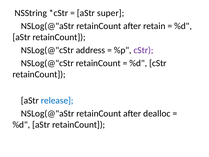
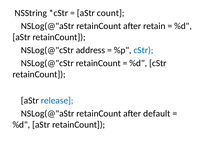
super: super -> count (111, 13)
cStr colour: purple -> blue (143, 50)
dealloc: dealloc -> default (157, 113)
